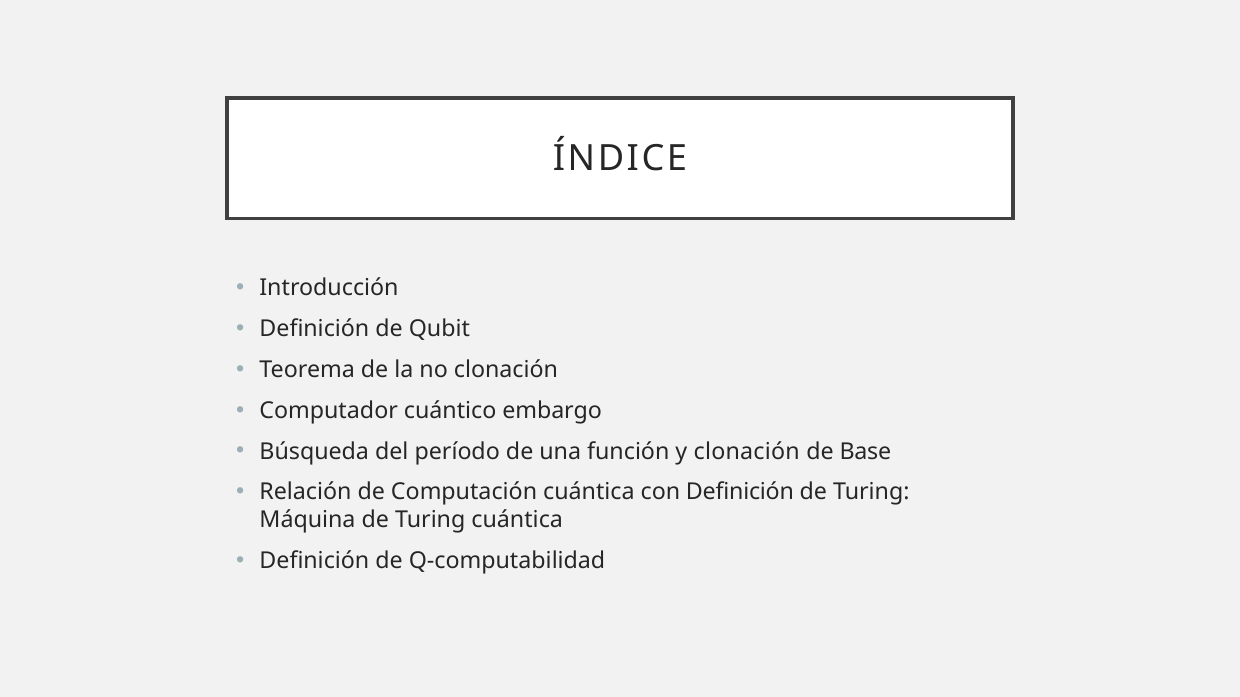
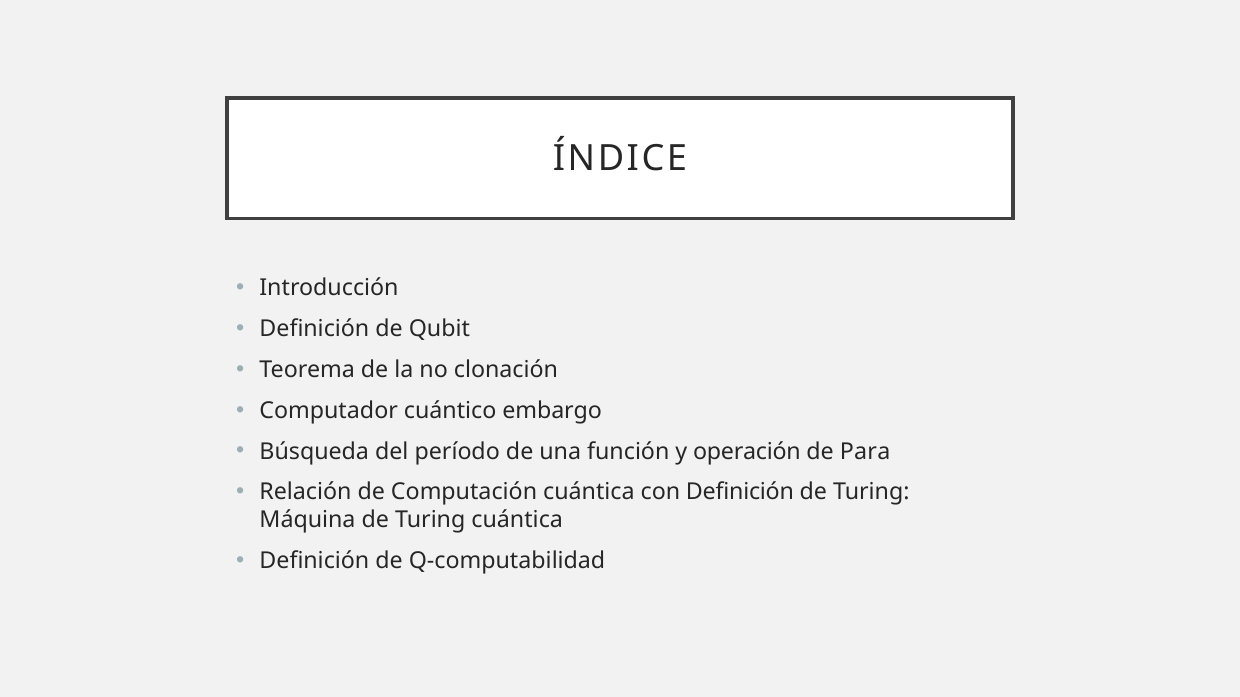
y clonación: clonación -> operación (747, 452)
Base: Base -> Para (865, 452)
